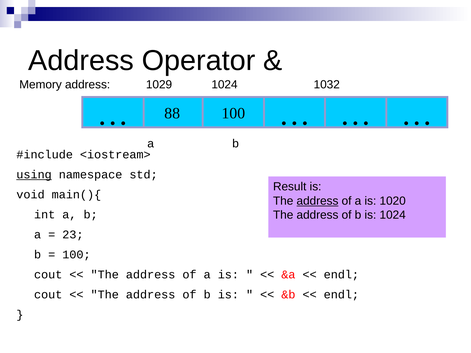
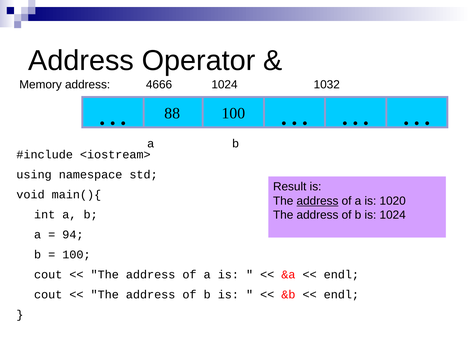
1029: 1029 -> 4666 (159, 85)
using underline: present -> none (34, 175)
23: 23 -> 94 (73, 235)
